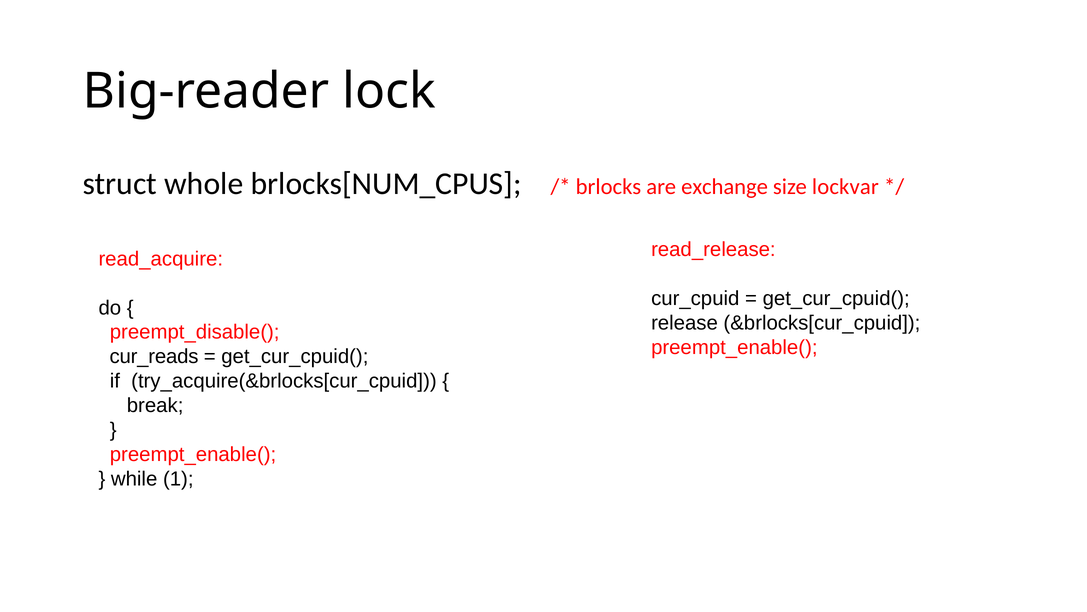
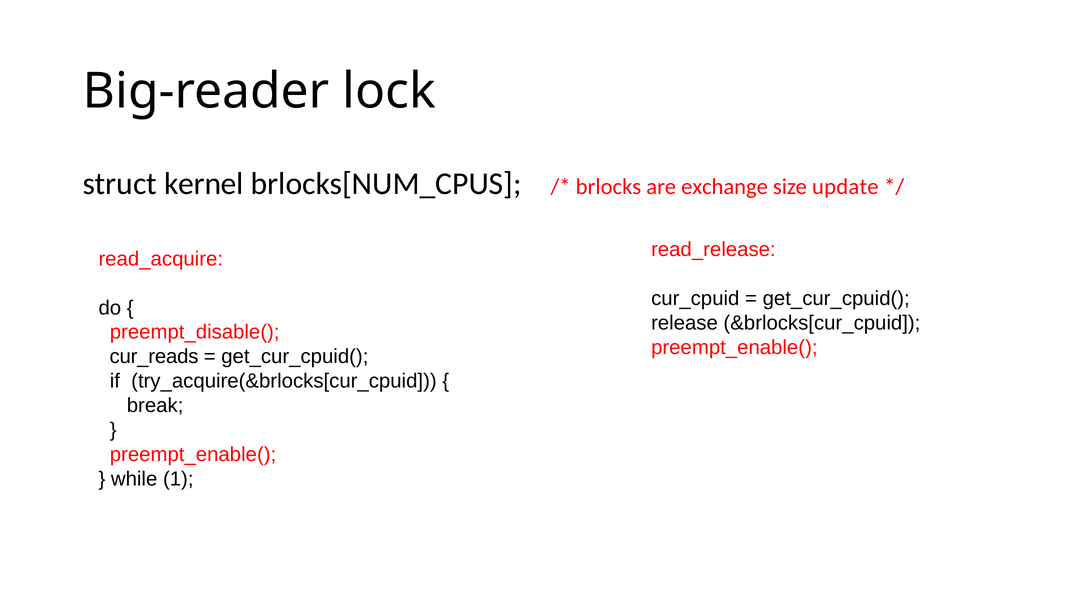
whole: whole -> kernel (204, 184)
lockvar: lockvar -> update (845, 187)
